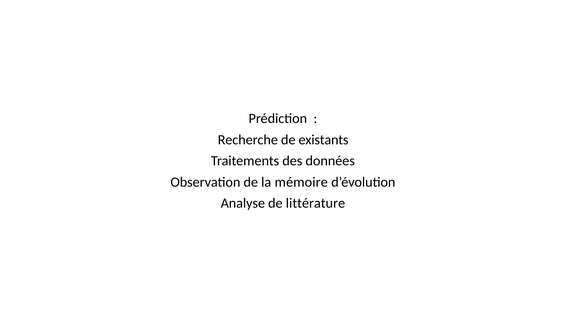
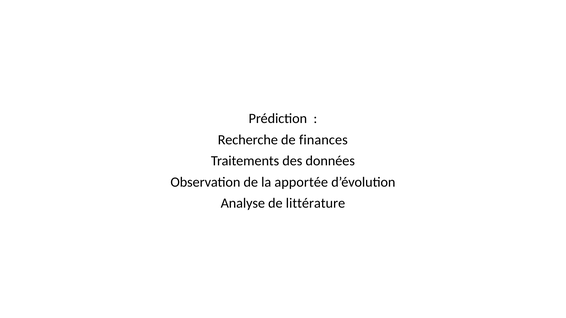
existants: existants -> finances (323, 140)
mémoire: mémoire -> apportée (301, 182)
